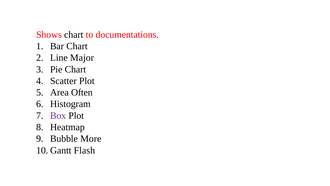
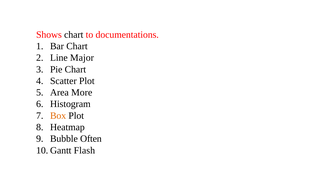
Often: Often -> More (82, 92)
Box colour: purple -> orange (58, 115)
More: More -> Often (91, 139)
